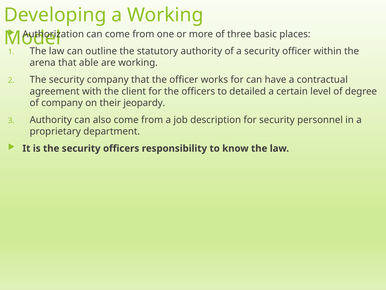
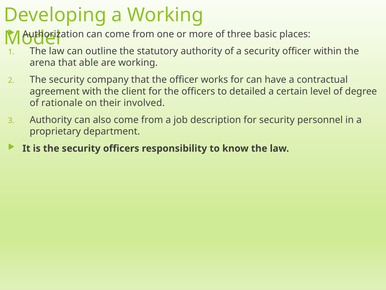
of company: company -> rationale (62, 103)
jeopardy: jeopardy -> involved (144, 103)
